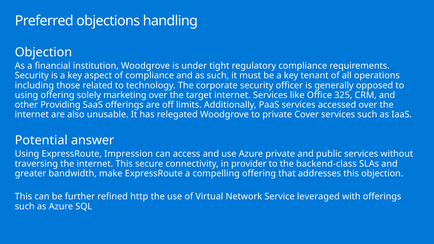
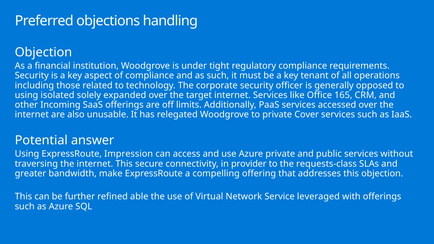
using offering: offering -> isolated (57, 95)
marketing: marketing -> expanded (125, 95)
325: 325 -> 165 (343, 95)
Providing: Providing -> Incoming (60, 105)
backend-class: backend-class -> requests-class (327, 164)
http: http -> able (139, 197)
